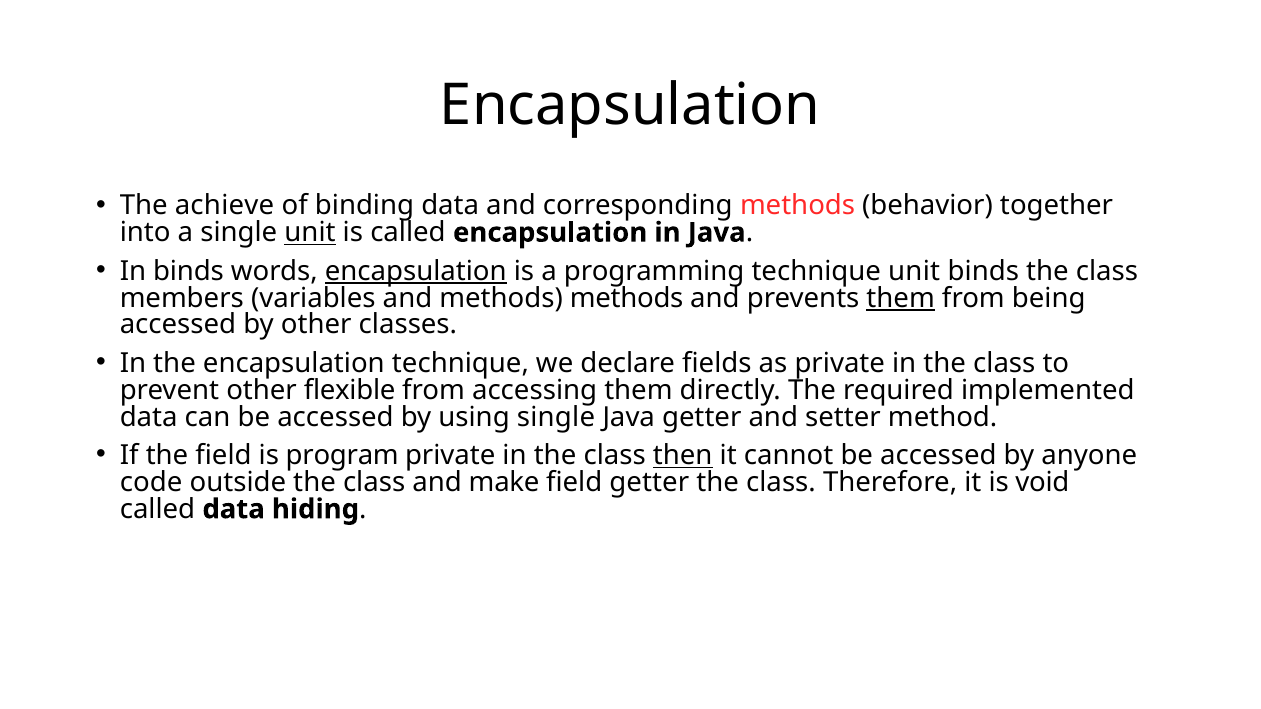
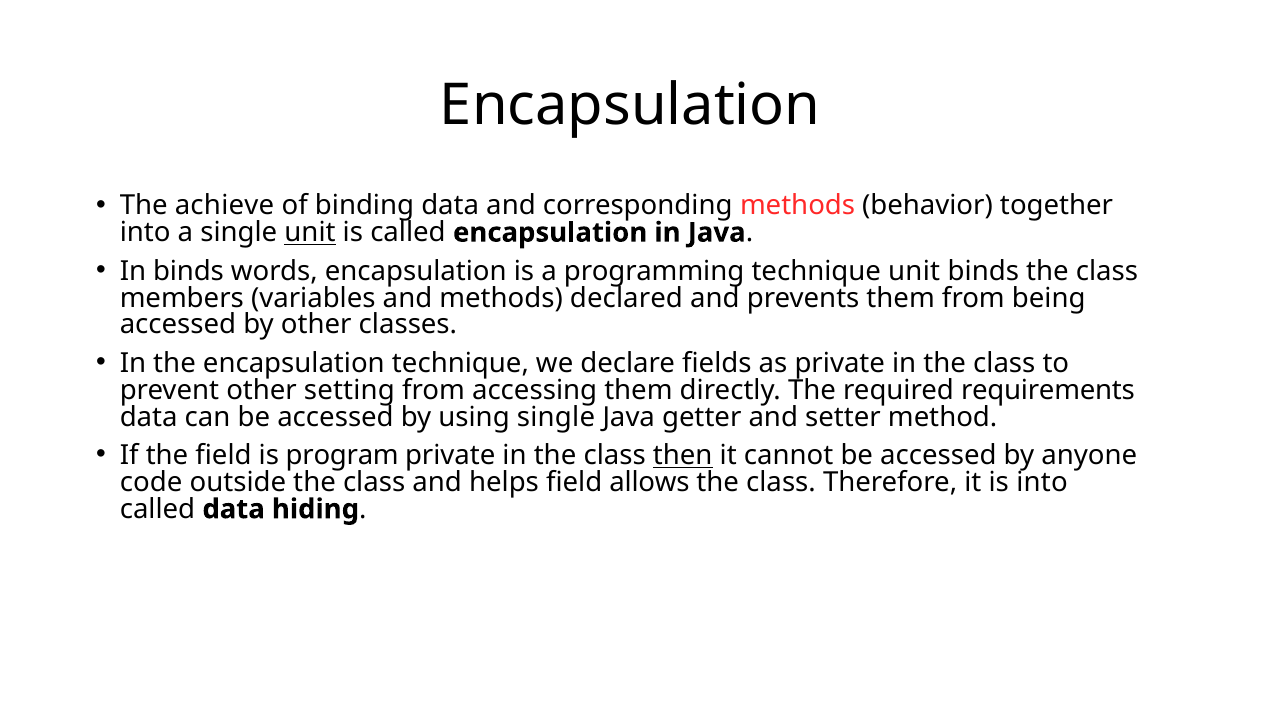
encapsulation underline: present -> none (416, 271)
methods methods: methods -> declared (626, 298)
them underline: present -> none (901, 298)
flexible: flexible -> setting (349, 390)
implemented: implemented -> requirements (1048, 390)
make: make -> helps (504, 483)
field getter: getter -> allows (649, 483)
is void: void -> into (1042, 483)
